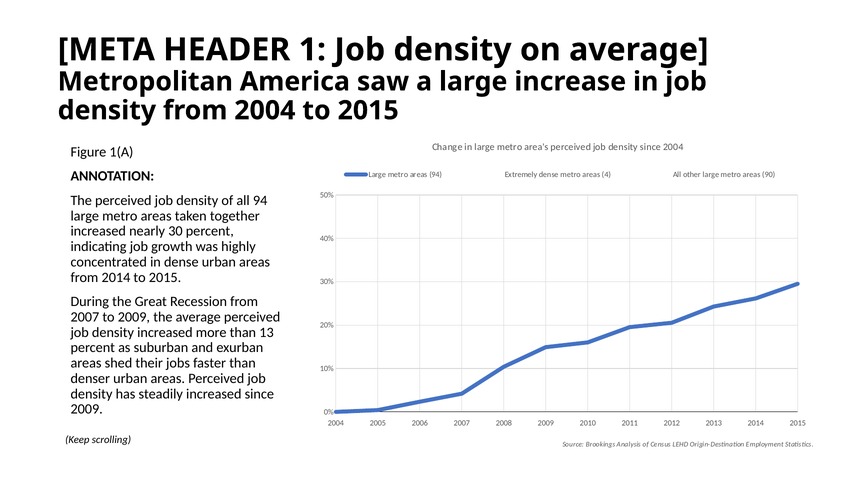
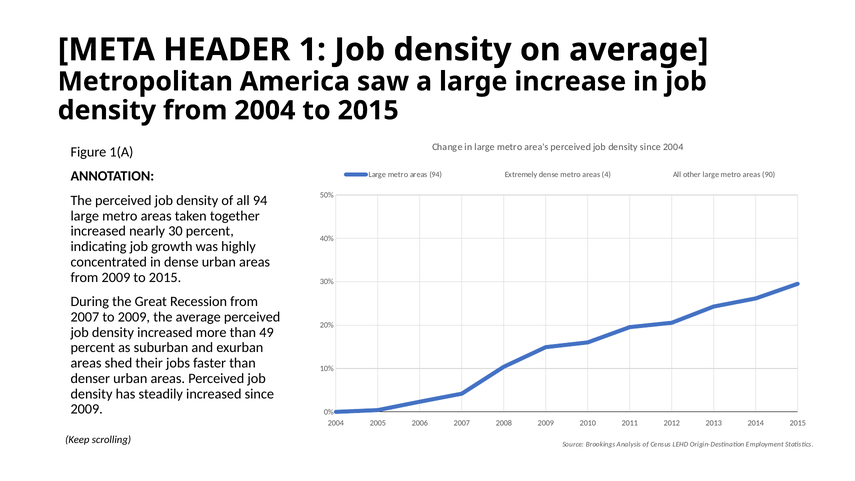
from 2014: 2014 -> 2009 (116, 277)
13: 13 -> 49 (267, 332)
